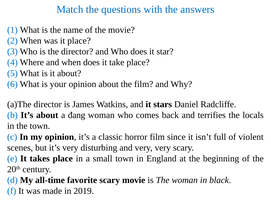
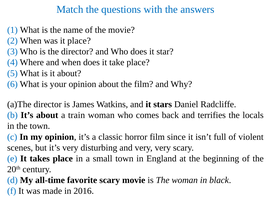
đang: đang -> train (77, 115)
2019: 2019 -> 2016 (84, 191)
